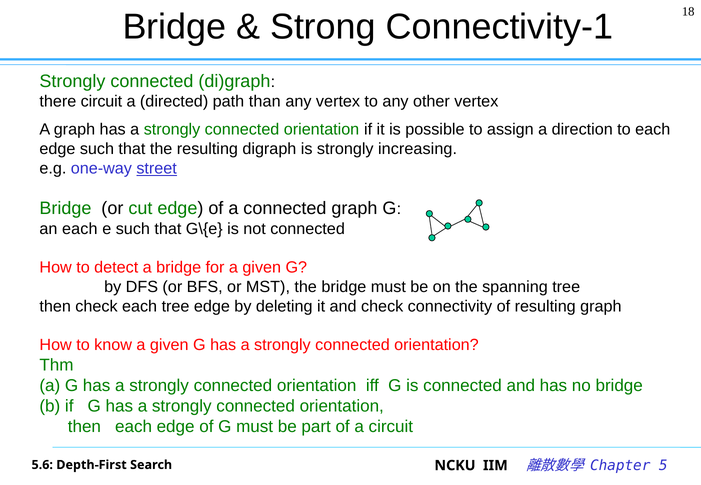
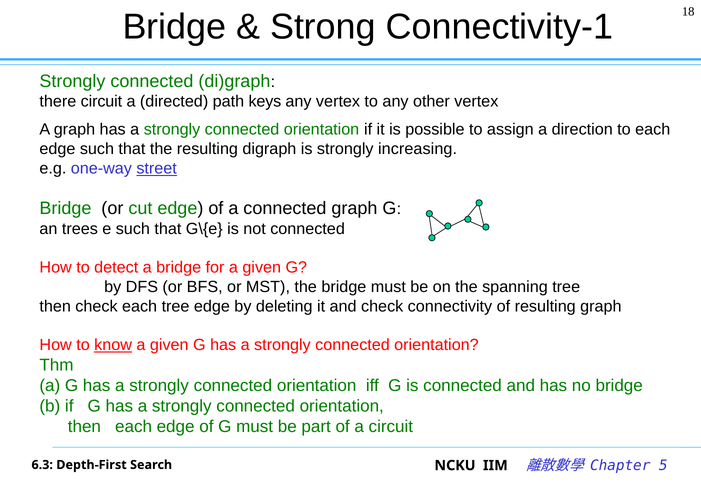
than: than -> keys (265, 102)
an each: each -> trees (80, 229)
know underline: none -> present (113, 345)
5.6: 5.6 -> 6.3 (42, 465)
